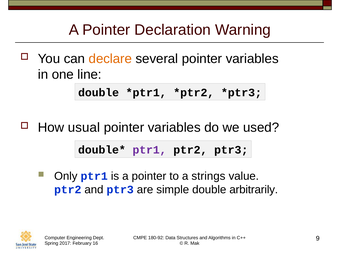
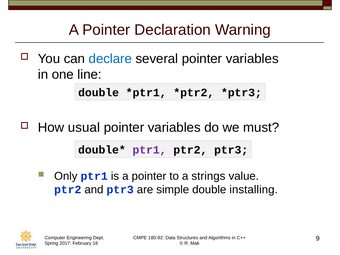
declare colour: orange -> blue (110, 59)
used: used -> must (261, 128)
arbitrarily: arbitrarily -> installing (254, 190)
